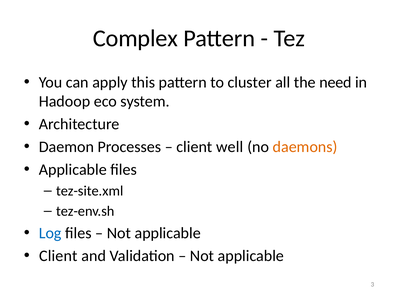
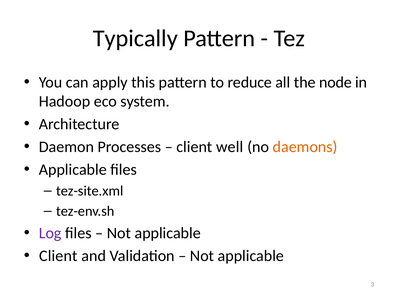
Complex: Complex -> Typically (135, 39)
cluster: cluster -> reduce (250, 82)
need: need -> node (335, 82)
Log colour: blue -> purple (50, 233)
